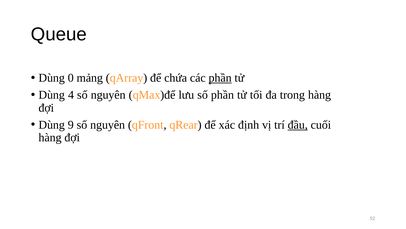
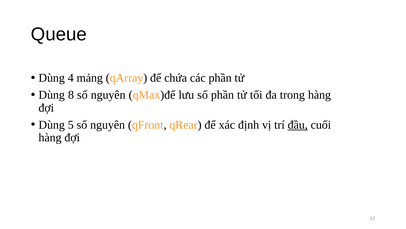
0: 0 -> 4 (71, 78)
phần underline: present -> none (220, 78)
4: 4 -> 8 (71, 95)
9: 9 -> 5 (71, 125)
